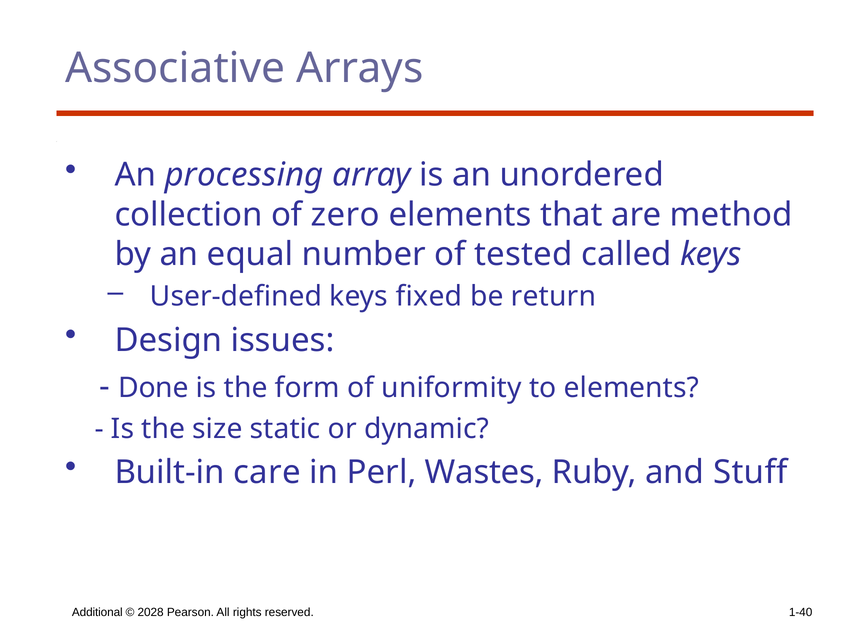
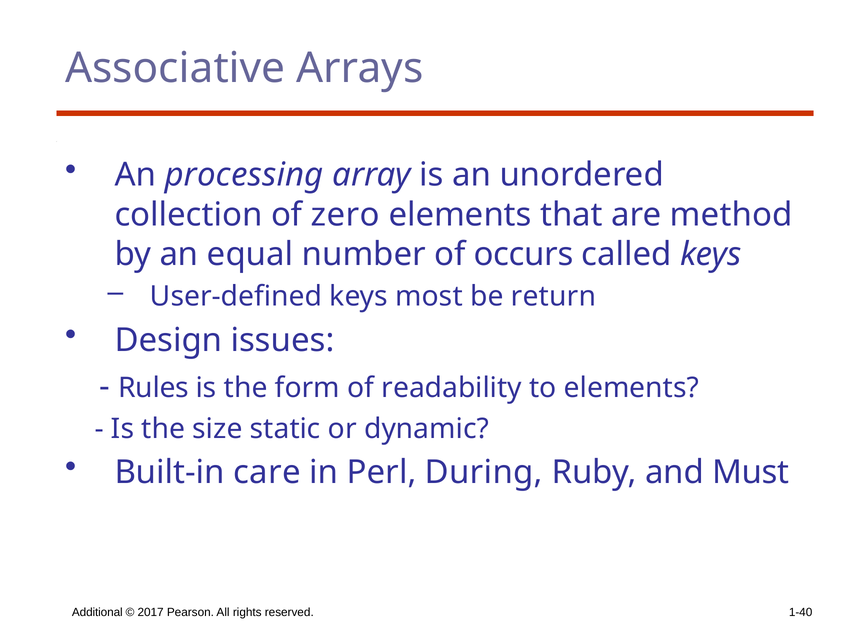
tested: tested -> occurs (524, 254)
fixed: fixed -> most (429, 296)
Done: Done -> Rules (153, 388)
uniformity: uniformity -> readability (452, 388)
Wastes: Wastes -> During (484, 472)
Stuff: Stuff -> Must (751, 472)
2028: 2028 -> 2017 (151, 612)
